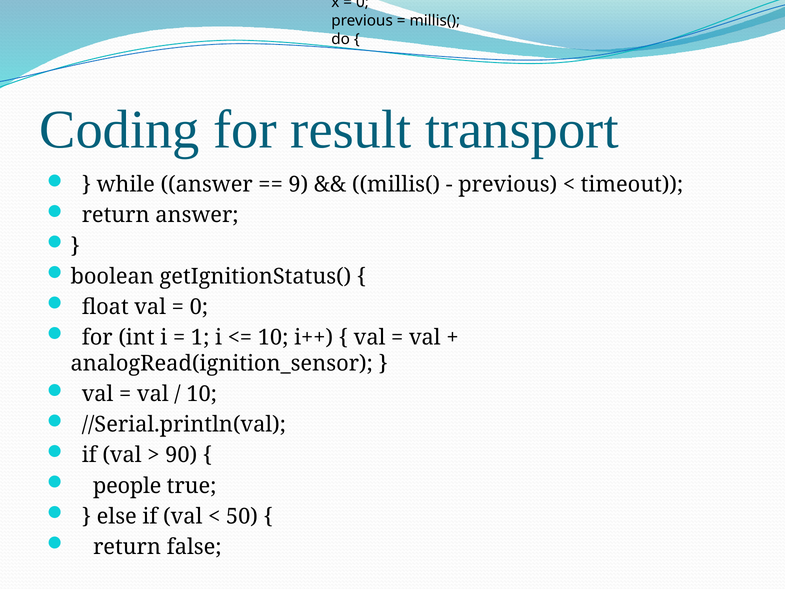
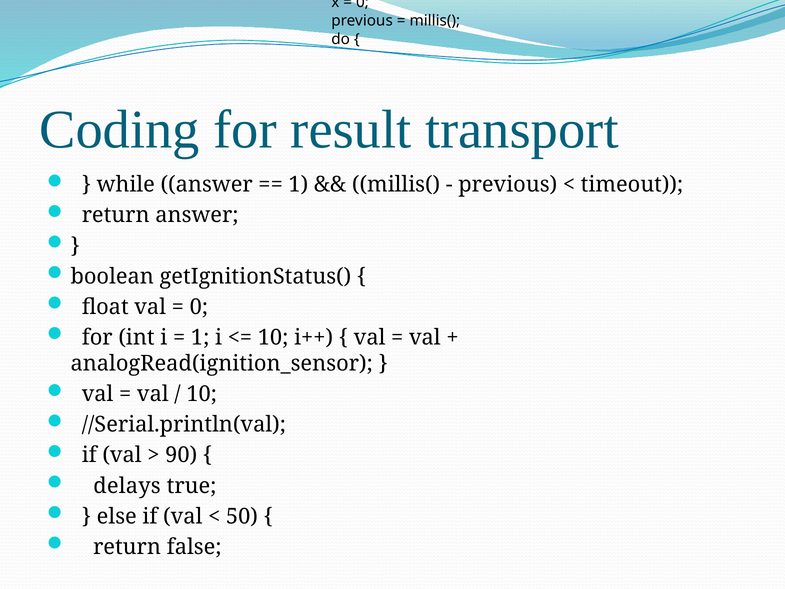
9: 9 -> 1 (298, 185)
people: people -> delays (127, 486)
